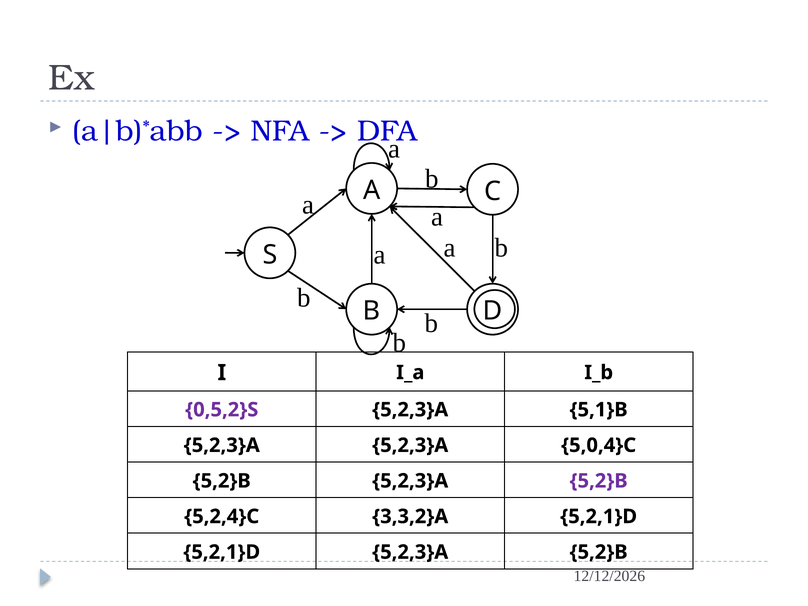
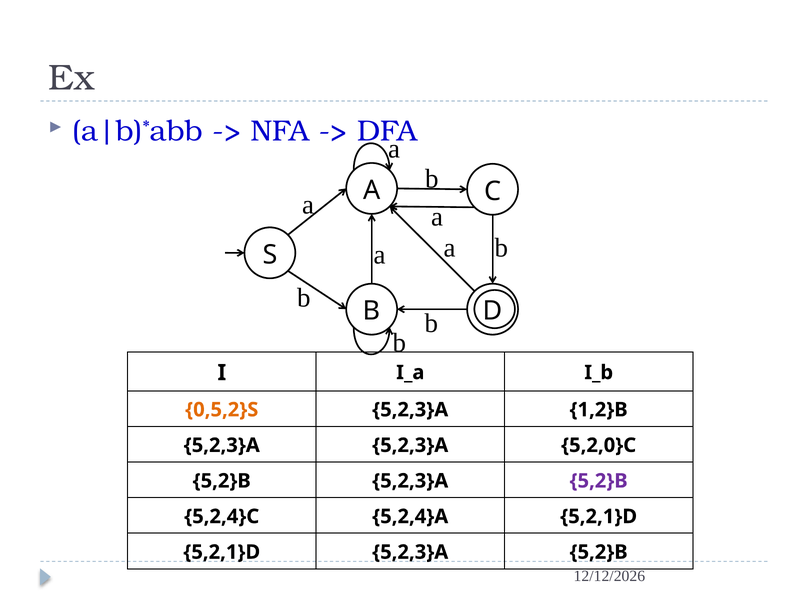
0,5,2}S colour: purple -> orange (222, 410)
5,1}B: 5,1}B -> 1,2}B (599, 410)
5,0,4}C: 5,0,4}C -> 5,2,0}C (599, 445)
3,3,2}A: 3,3,2}A -> 5,2,4}A (410, 516)
